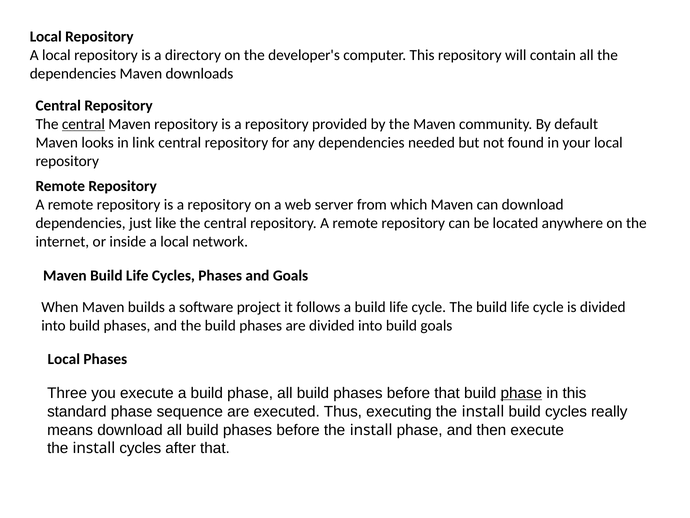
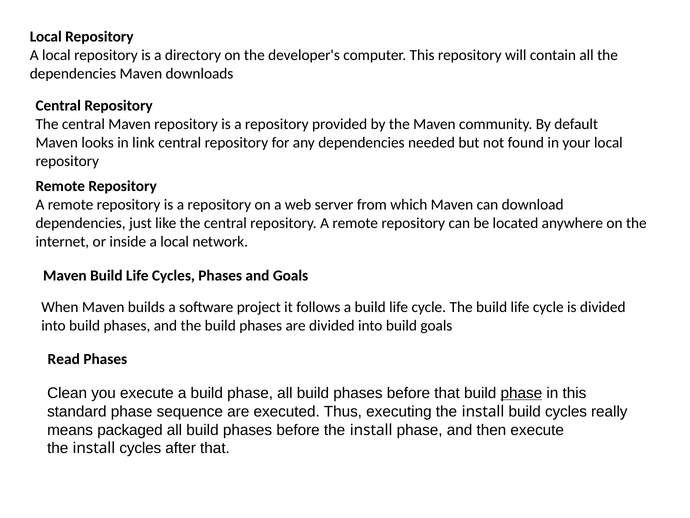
central underline: present -> none (83, 124)
Local: Local -> Read (64, 359)
Three: Three -> Clean (67, 393)
means download: download -> packaged (130, 430)
